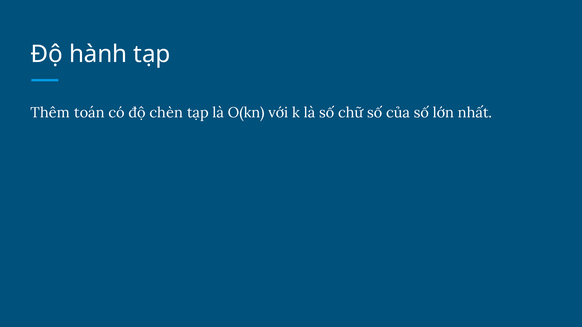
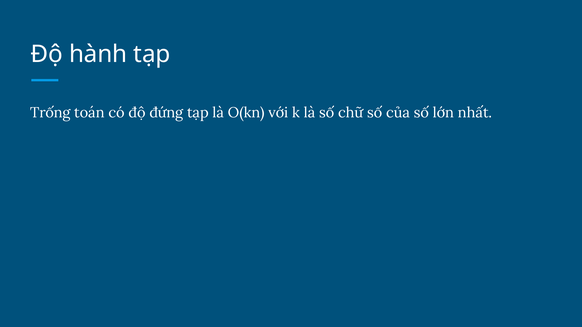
Thêm: Thêm -> Trống (50, 113)
chèn: chèn -> đứng (166, 113)
